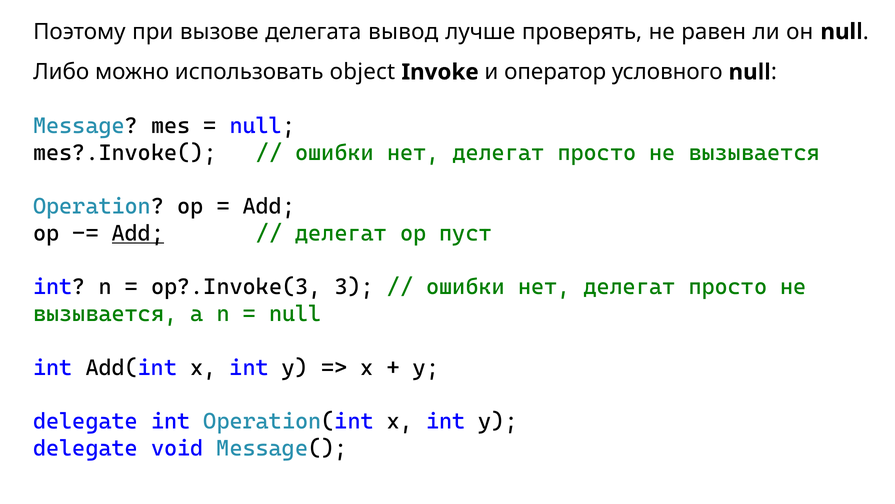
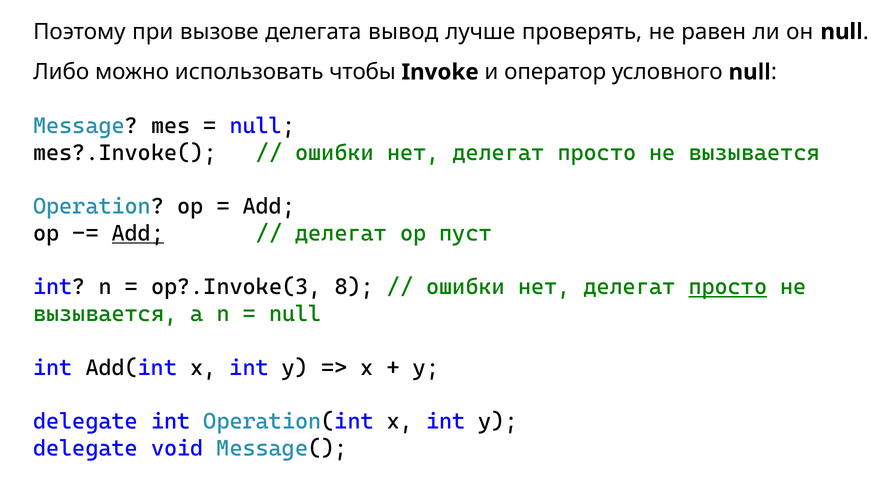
object: object -> чтобы (363, 72)
3: 3 -> 8 (354, 287)
просто underline: none -> present (728, 287)
